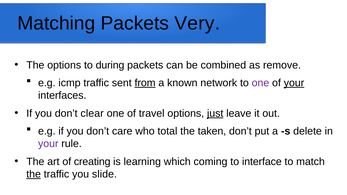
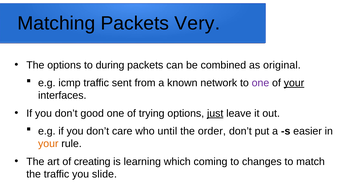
remove: remove -> original (282, 65)
from underline: present -> none (145, 83)
clear: clear -> good (92, 113)
travel: travel -> trying (152, 113)
total: total -> until (167, 131)
taken: taken -> order (212, 131)
delete: delete -> easier (308, 131)
your colour: purple -> orange (48, 144)
interface: interface -> changes (262, 162)
the underline: present -> none (34, 174)
